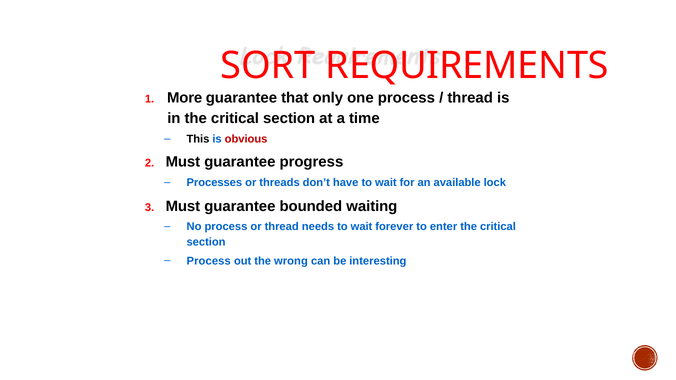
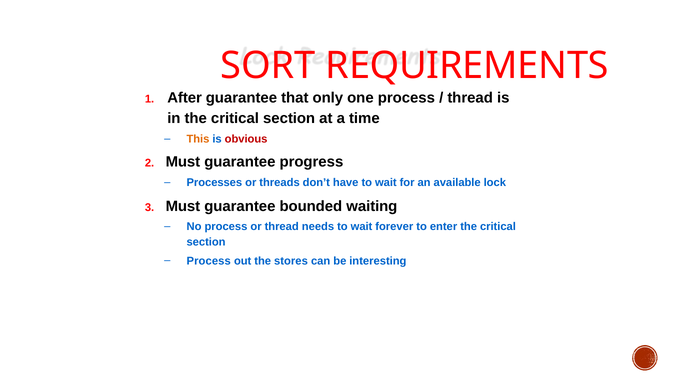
More: More -> After (185, 98)
This colour: black -> orange (198, 139)
wrong: wrong -> stores (291, 261)
